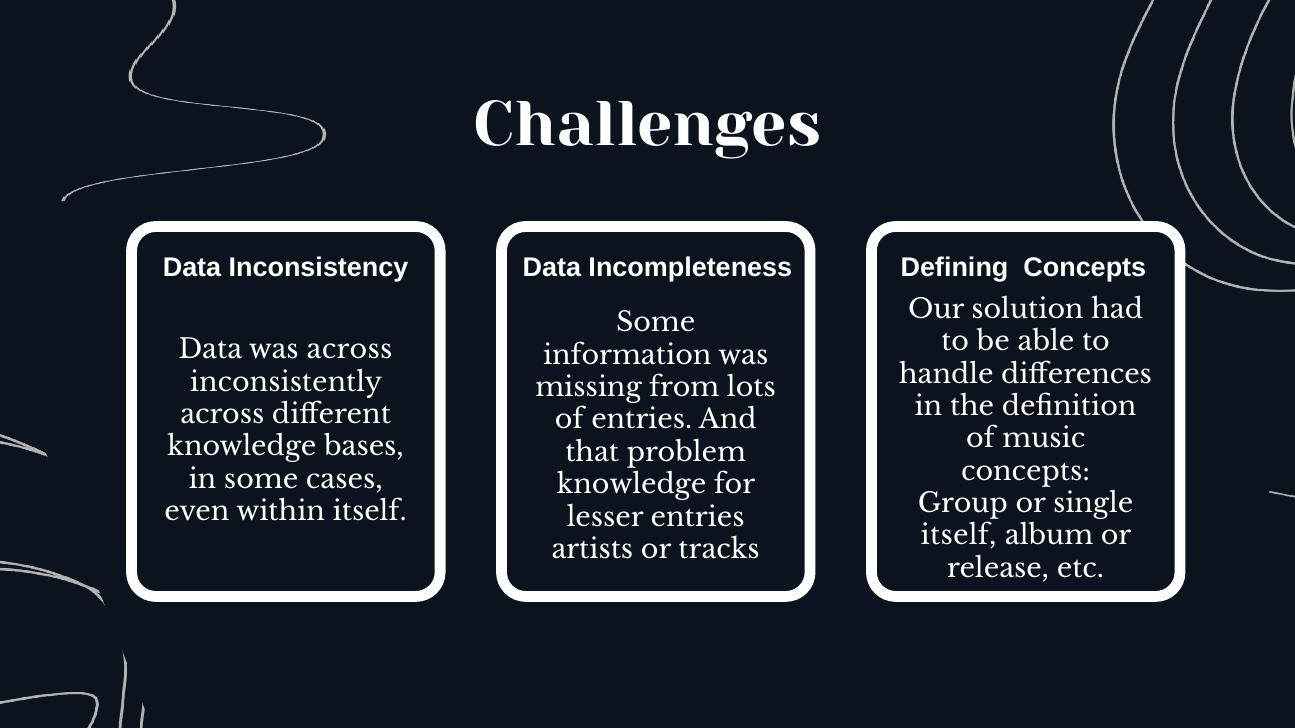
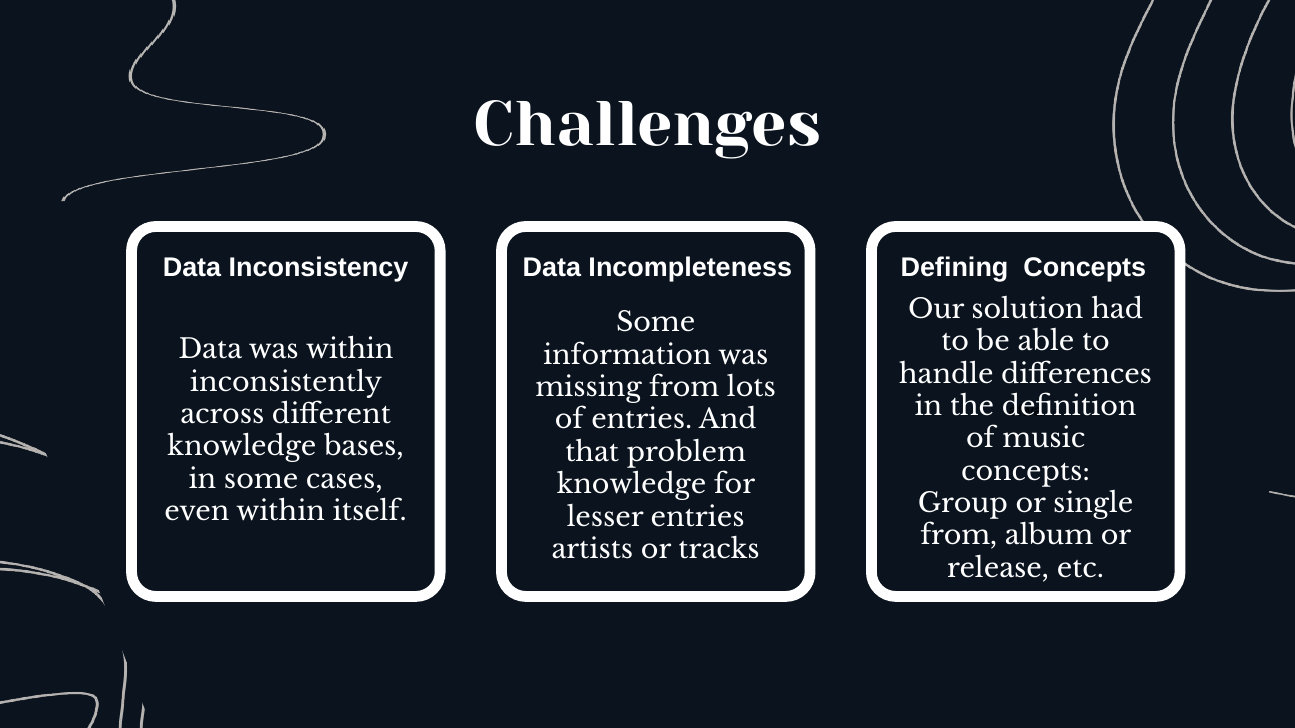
was across: across -> within (350, 350)
itself: itself -> from (959, 536)
